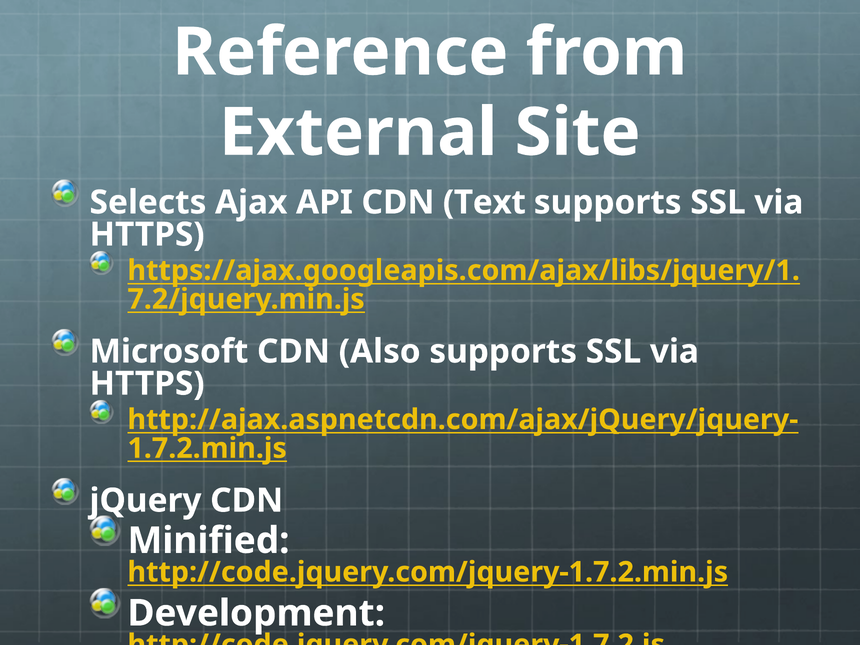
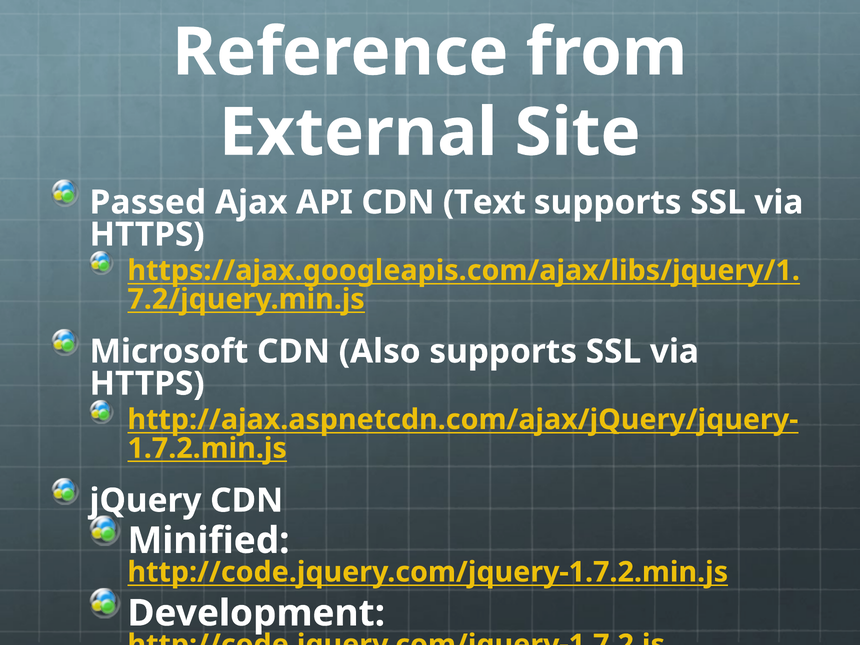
Selects: Selects -> Passed (148, 202)
